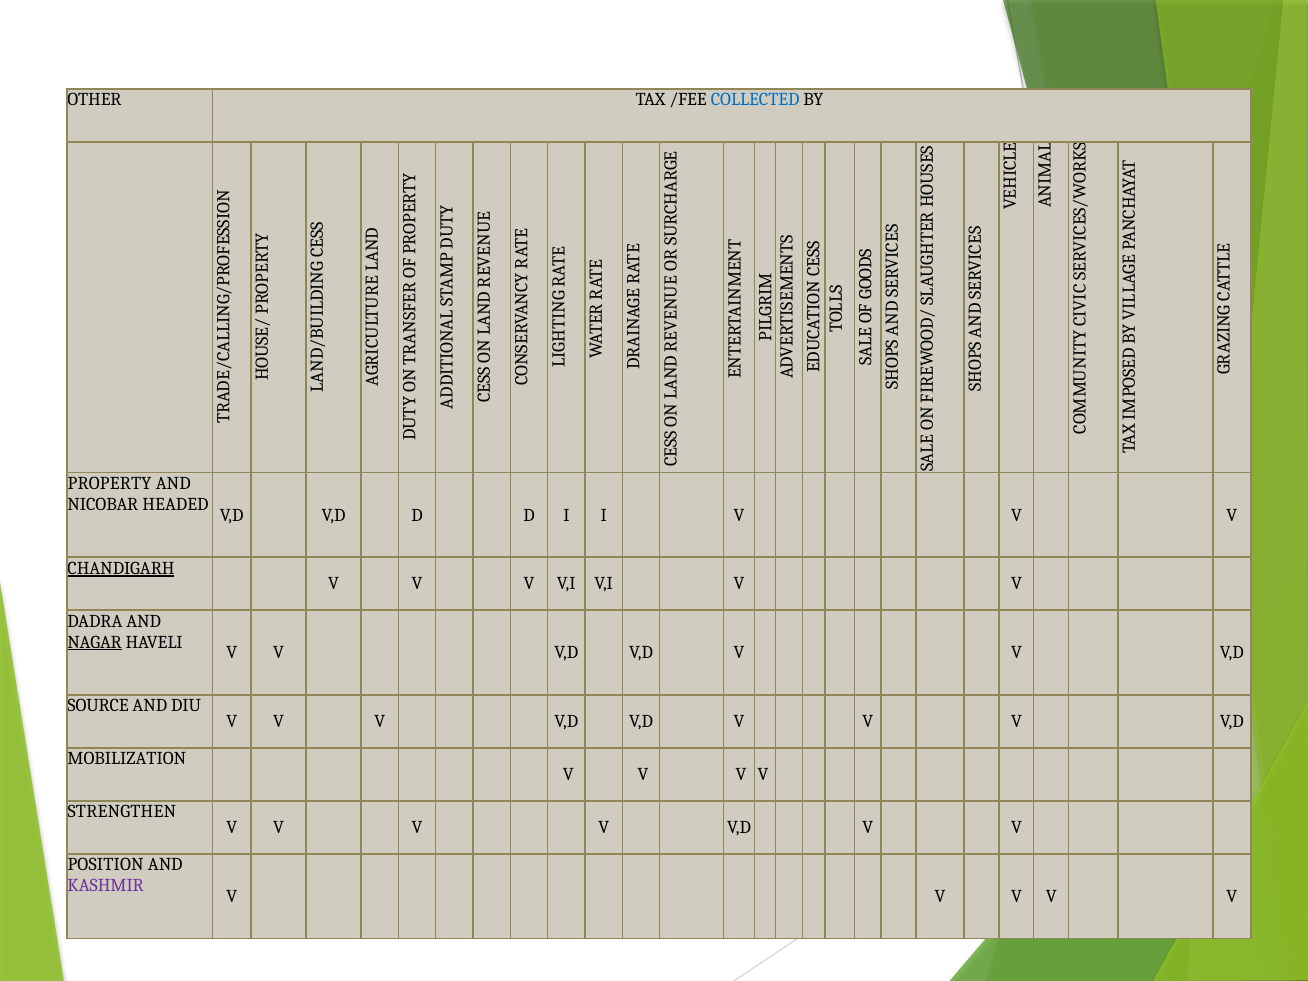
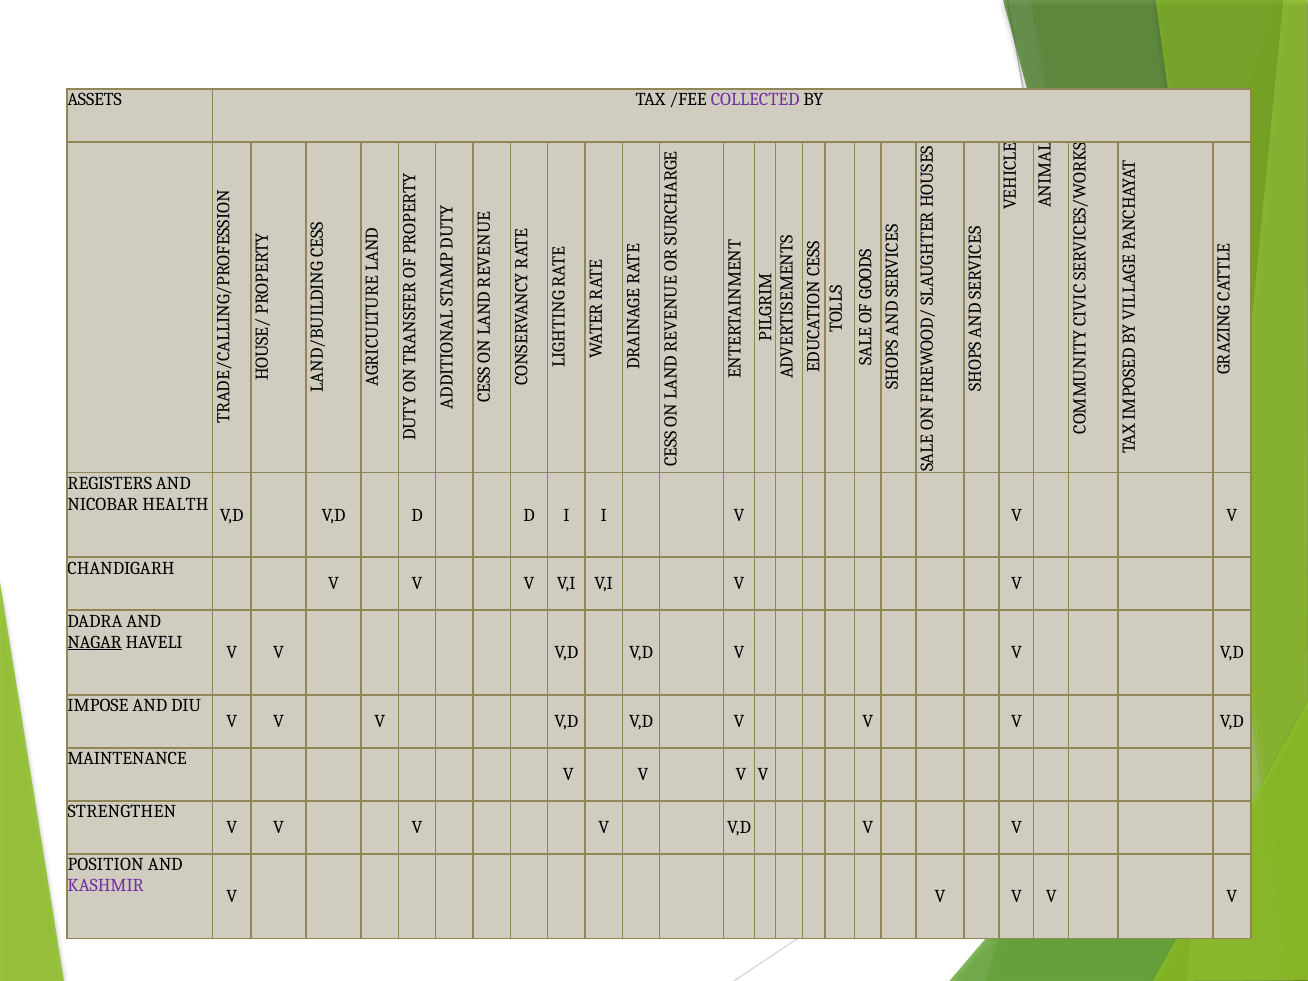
OTHER: OTHER -> ASSETS (95, 100)
COLLECTED colour: blue -> purple (755, 100)
PROPERTY: PROPERTY -> REGISTERS (110, 483)
HEADED: HEADED -> HEALTH (175, 504)
CHANDIGARH underline: present -> none (121, 568)
SOURCE: SOURCE -> IMPOSE (98, 706)
MOBILIZATION: MOBILIZATION -> MAINTENANCE (127, 759)
